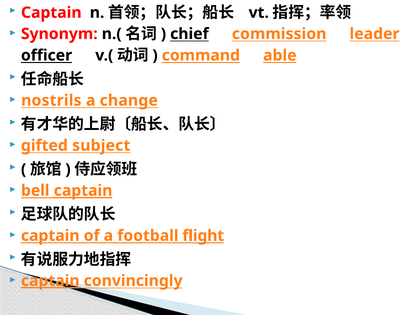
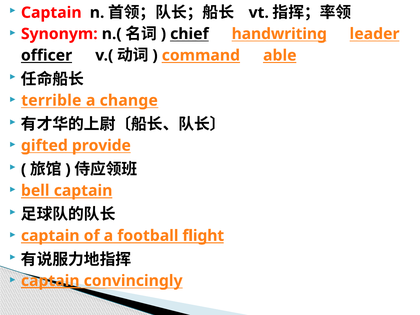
commission: commission -> handwriting (279, 34)
nostrils: nostrils -> terrible (51, 100)
subject: subject -> provide (101, 146)
captain underline: present -> none (83, 191)
